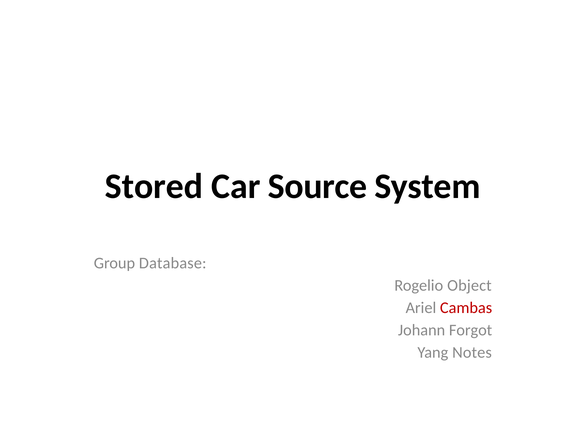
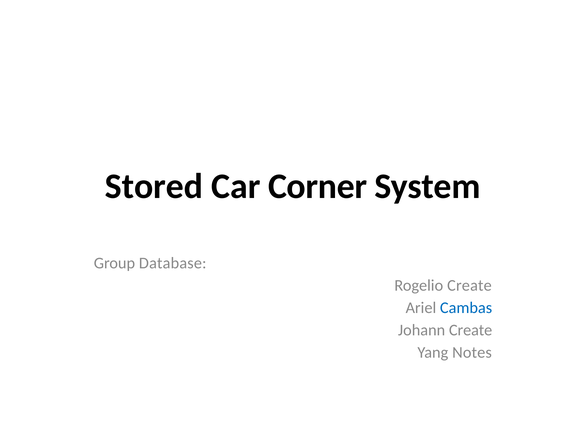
Source: Source -> Corner (318, 186)
Rogelio Object: Object -> Create (469, 285)
Cambas colour: red -> blue (466, 307)
Johann Forgot: Forgot -> Create (471, 330)
